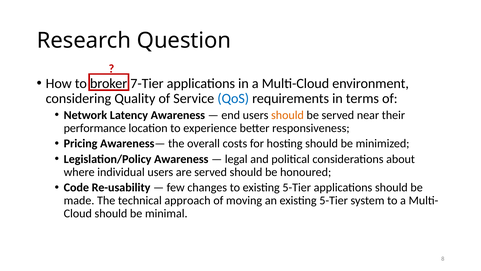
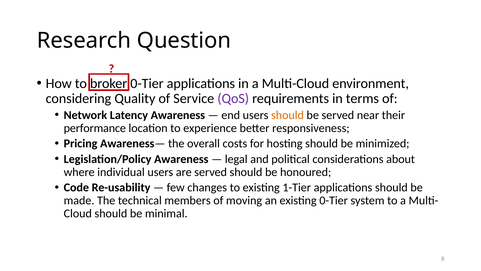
7-Tier: 7-Tier -> 0-Tier (147, 83)
QoS colour: blue -> purple (233, 98)
to existing 5-Tier: 5-Tier -> 1-Tier (297, 187)
approach: approach -> members (188, 200)
an existing 5-Tier: 5-Tier -> 0-Tier (334, 200)
